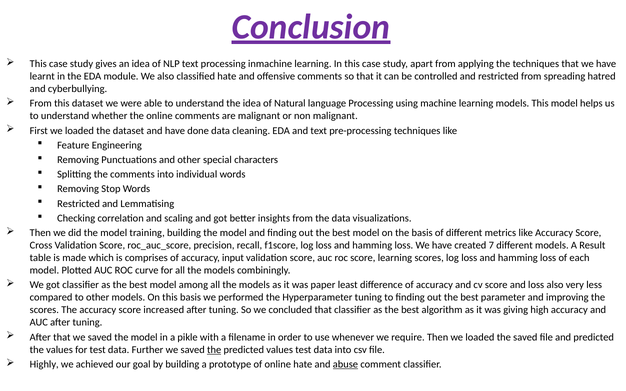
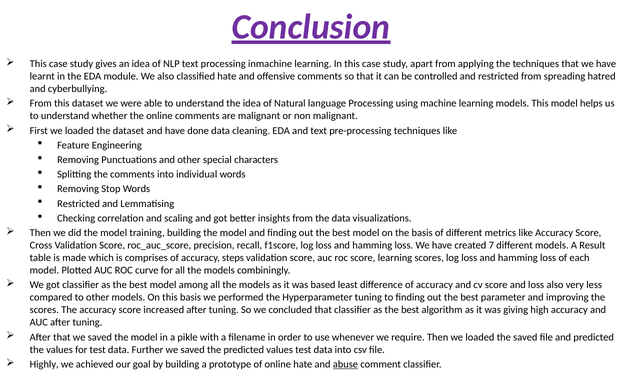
input: input -> steps (233, 258)
paper: paper -> based (323, 285)
the underline: present -> none (214, 350)
